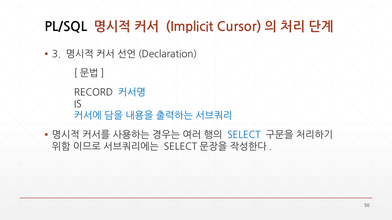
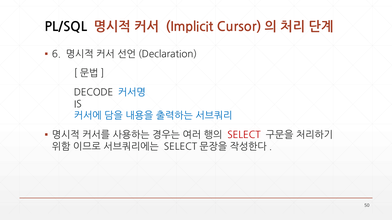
3: 3 -> 6 (56, 54)
RECORD: RECORD -> DECODE (93, 92)
SELECT colour: blue -> red (244, 135)
